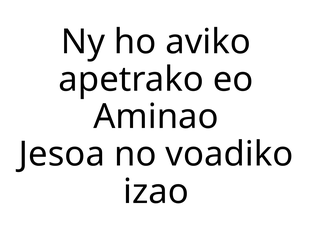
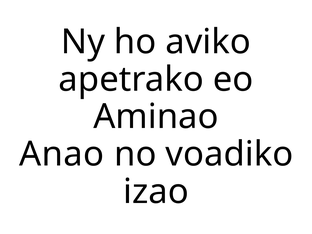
Jesoa: Jesoa -> Anao (62, 154)
